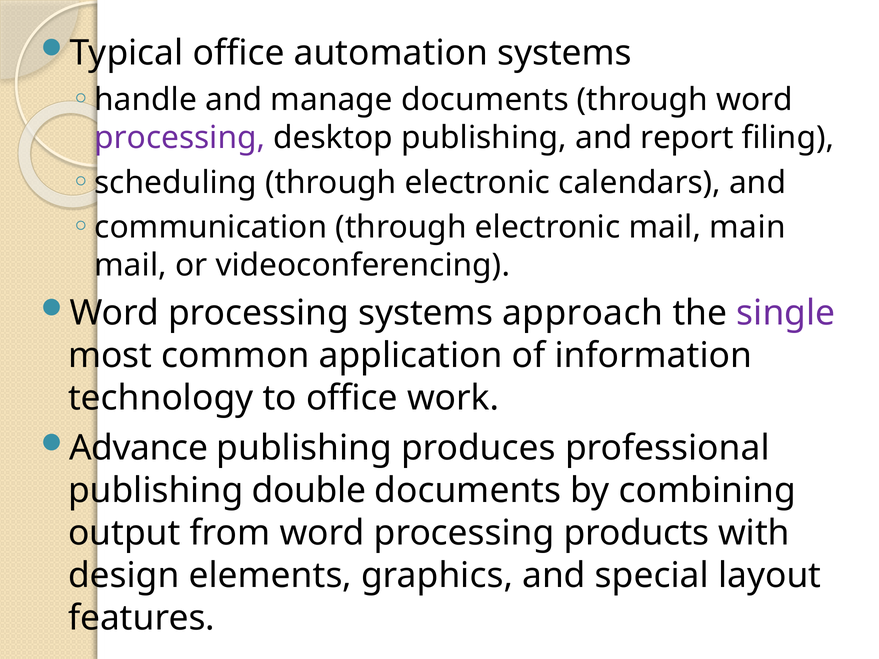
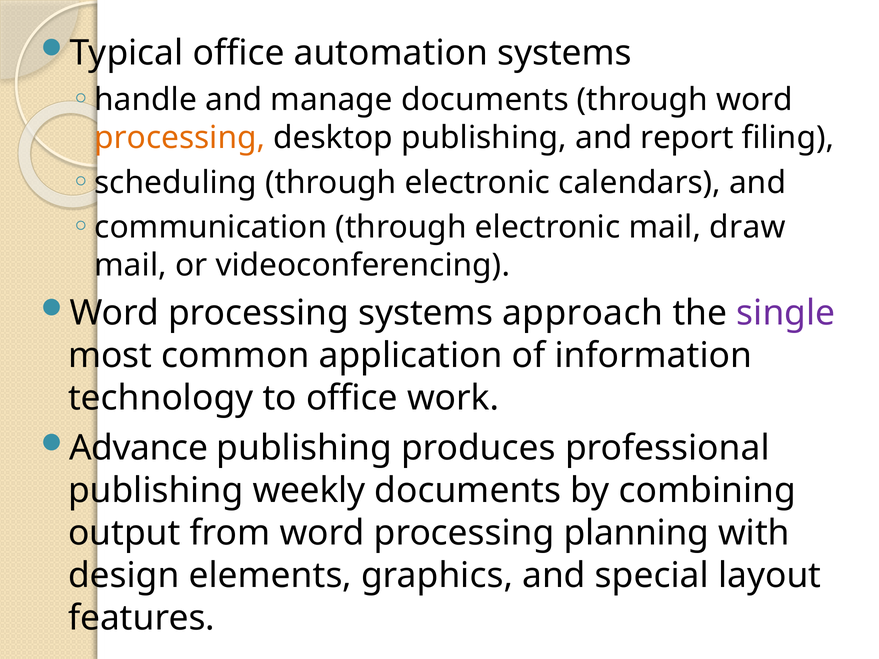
processing colour: purple -> orange (180, 138)
main: main -> draw (748, 227)
double: double -> weekly (309, 491)
products: products -> planning (636, 533)
